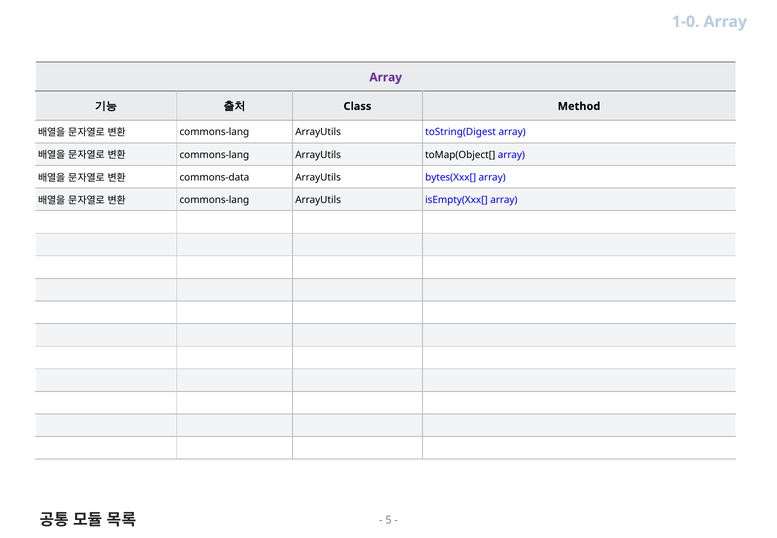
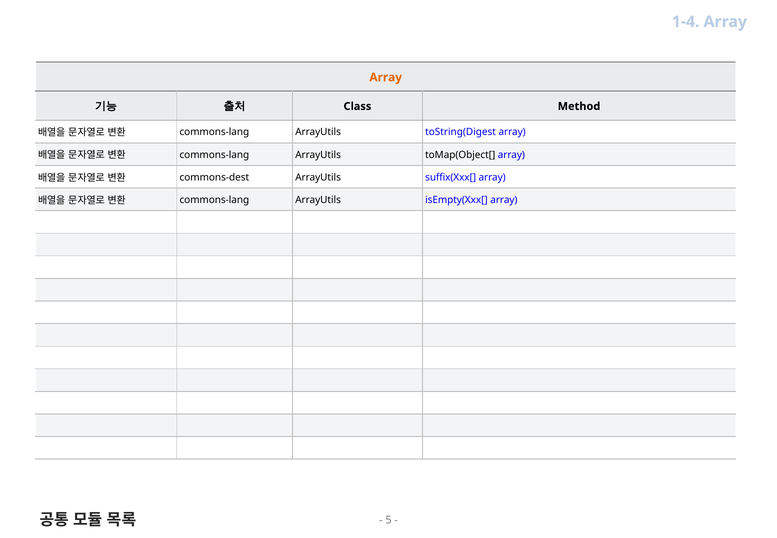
1-0: 1-0 -> 1-4 (686, 22)
Array colour: purple -> orange (386, 77)
commons-data: commons-data -> commons-dest (214, 177)
bytes(Xxx[: bytes(Xxx[ -> suffix(Xxx[ (451, 177)
